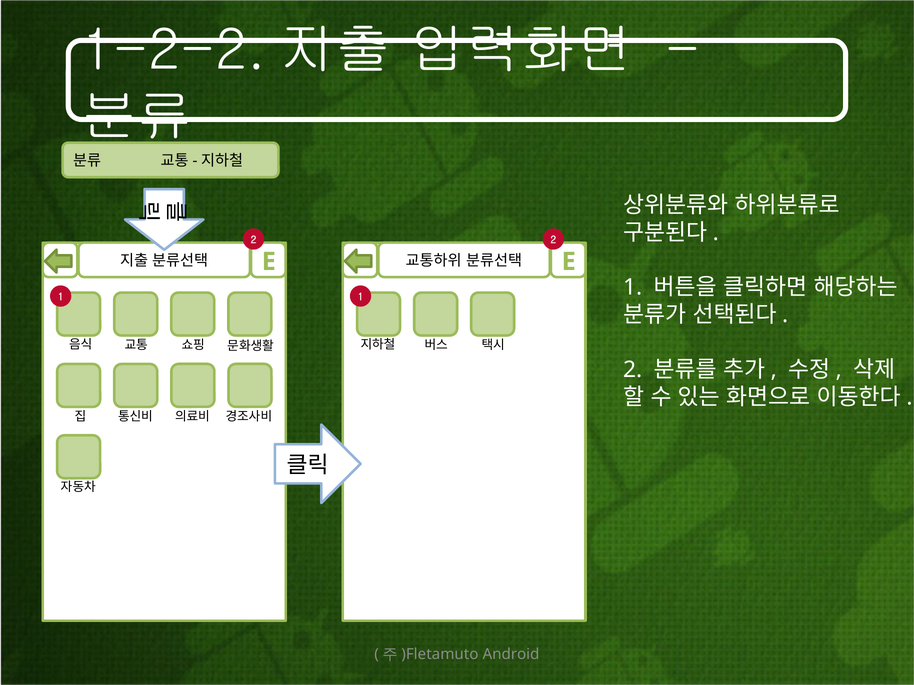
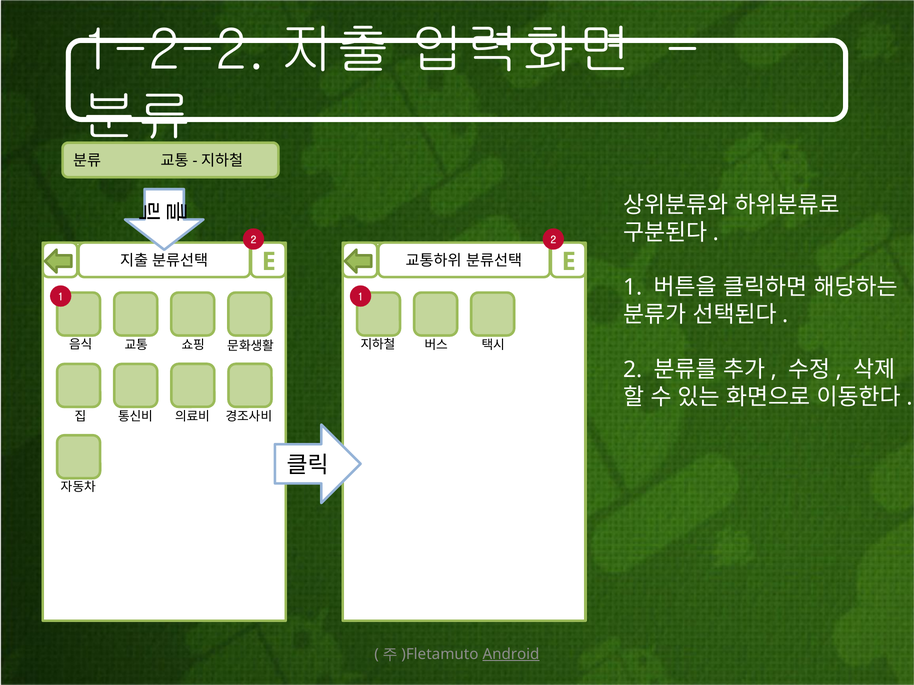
Android underline: none -> present (511, 655)
